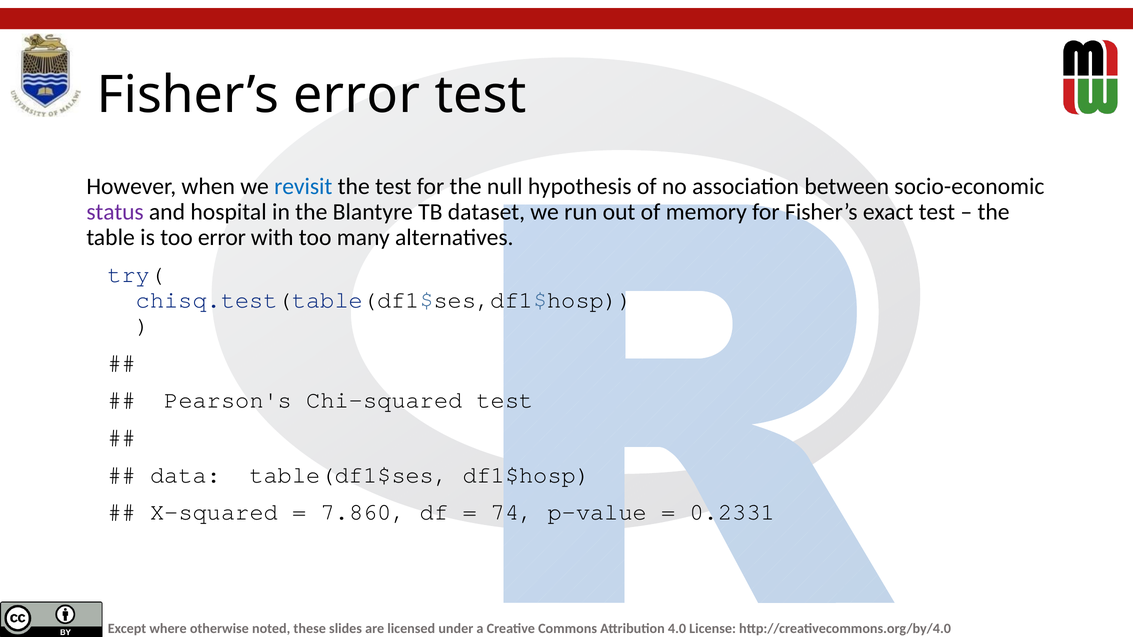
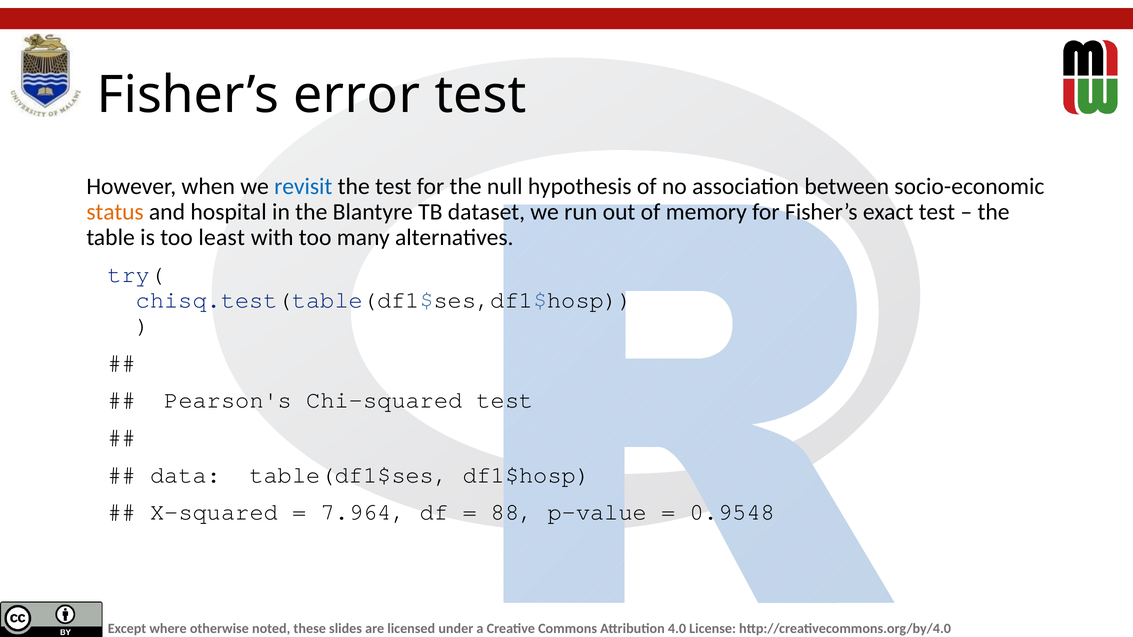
status colour: purple -> orange (115, 212)
too error: error -> least (222, 237)
7.860: 7.860 -> 7.964 (363, 512)
74: 74 -> 88 (512, 512)
0.2331: 0.2331 -> 0.9548 (732, 512)
